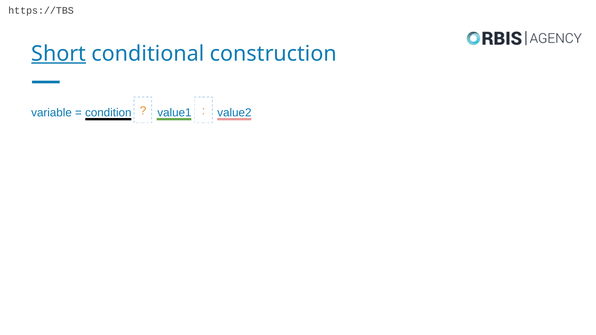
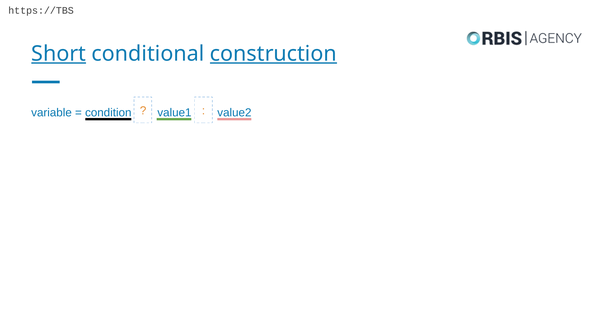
construction underline: none -> present (273, 54)
